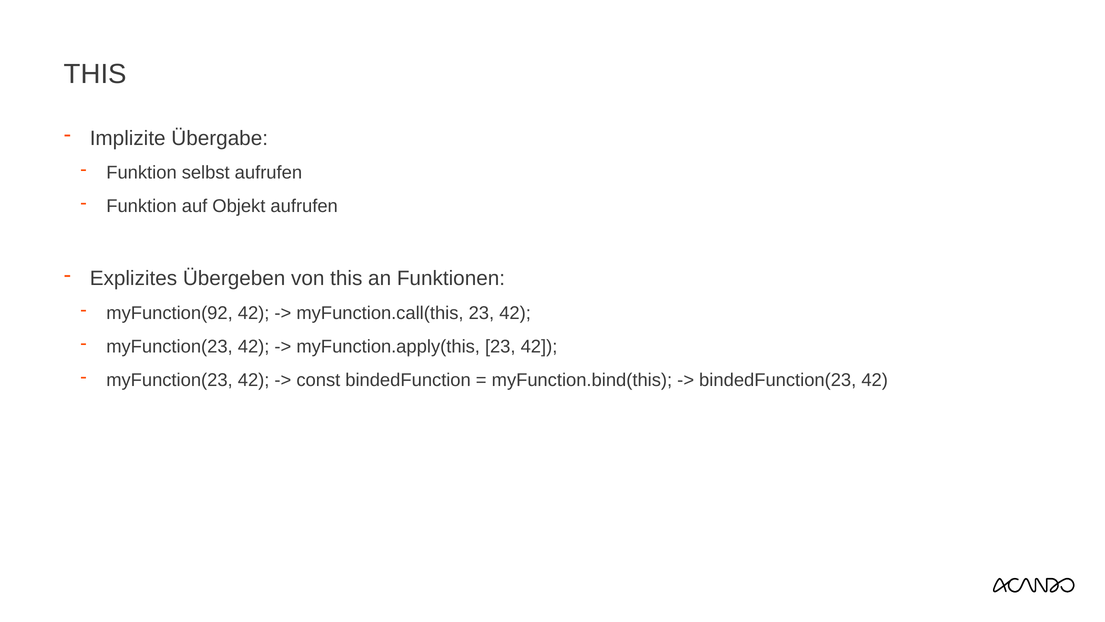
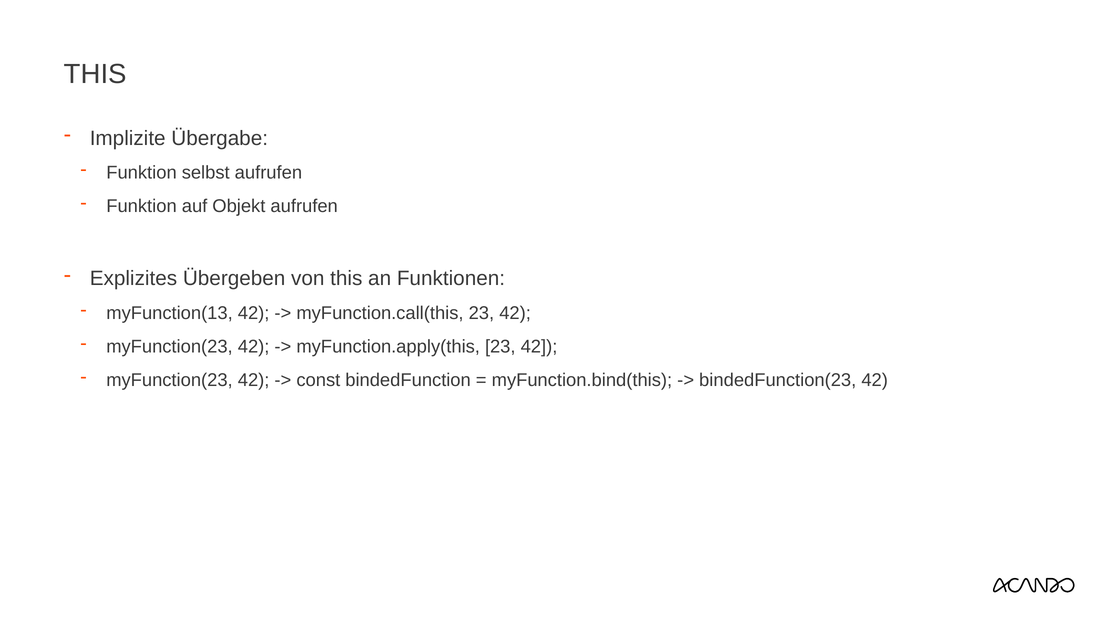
myFunction(92: myFunction(92 -> myFunction(13 (170, 313)
